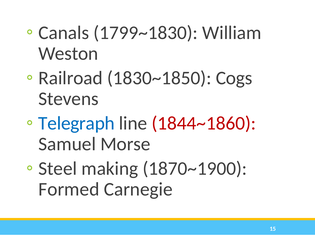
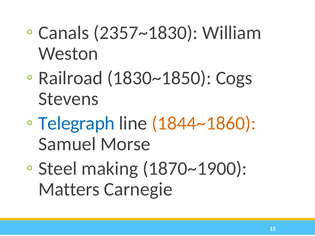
1799~1830: 1799~1830 -> 2357~1830 (146, 33)
1844~1860 colour: red -> orange (204, 123)
Formed: Formed -> Matters (69, 190)
